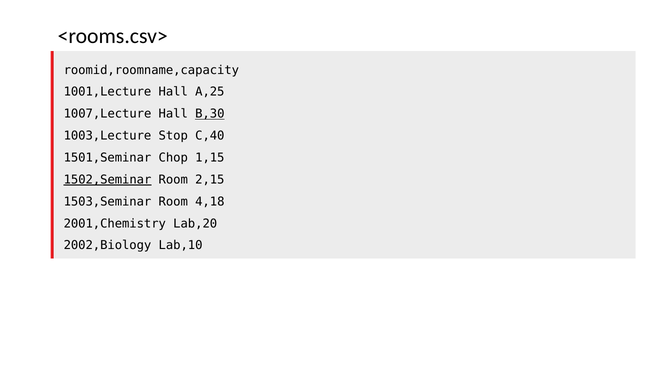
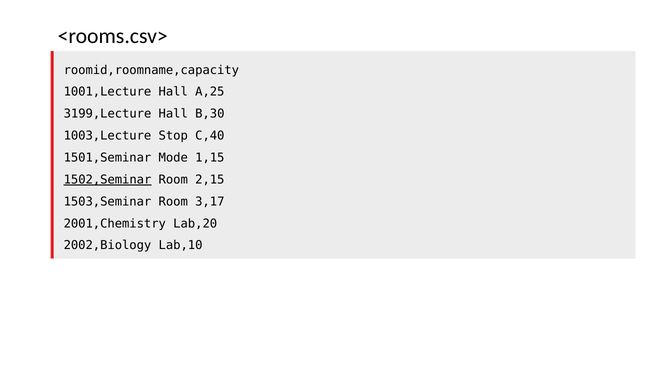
1007,Lecture: 1007,Lecture -> 3199,Lecture (108, 114)
B,30 underline: present -> none (210, 114)
Chop: Chop -> Mode (173, 158)
4,18: 4,18 -> 3,17 (210, 202)
